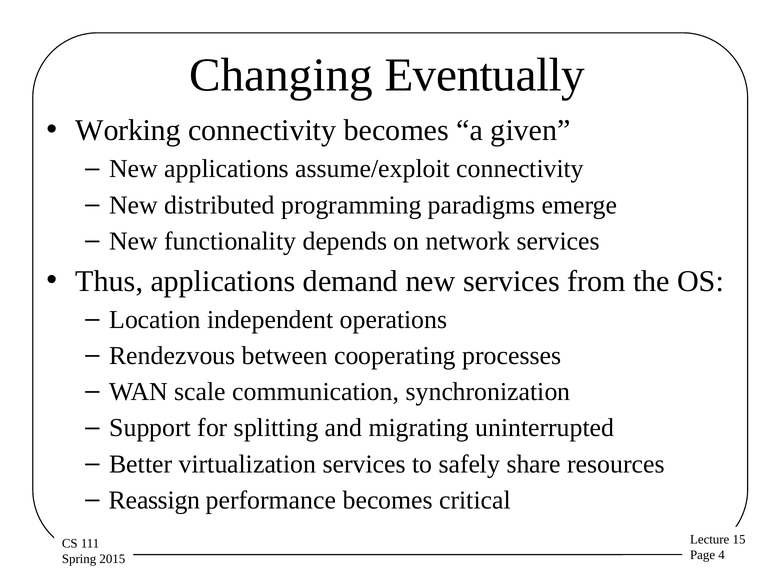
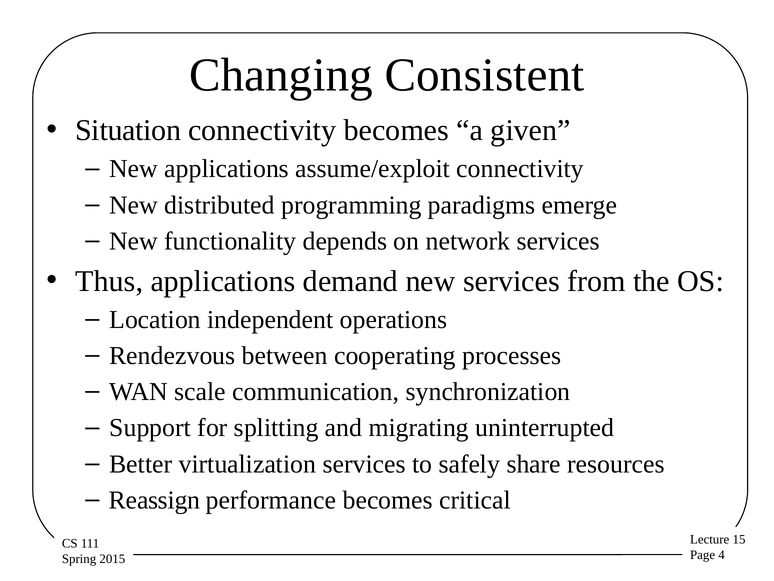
Eventually: Eventually -> Consistent (484, 75)
Working: Working -> Situation (128, 130)
